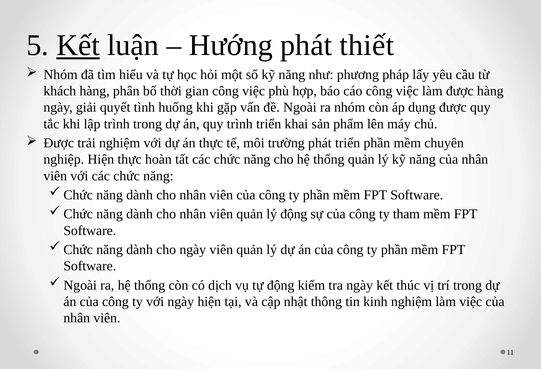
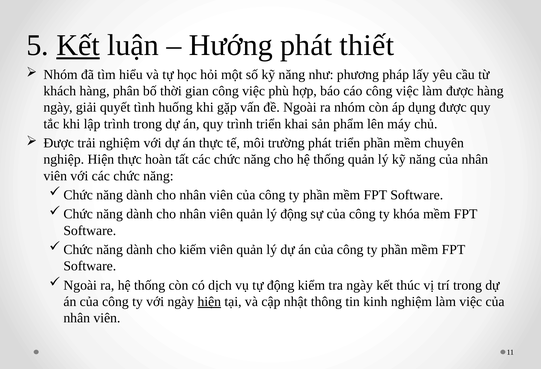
tham: tham -> khóa (406, 214)
cho ngày: ngày -> kiếm (193, 250)
hiện underline: none -> present (209, 302)
